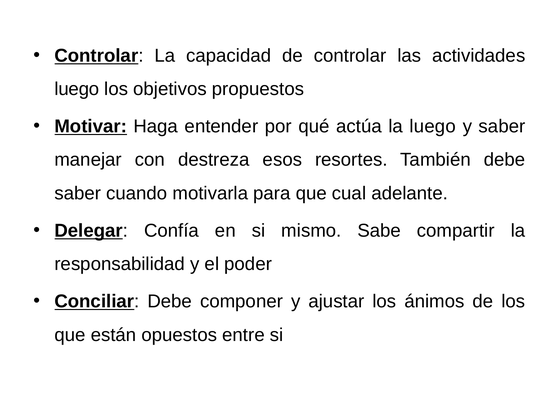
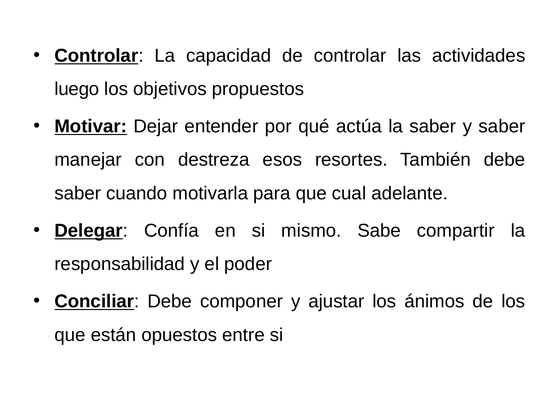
Haga: Haga -> Dejar (156, 126)
la luego: luego -> saber (433, 126)
